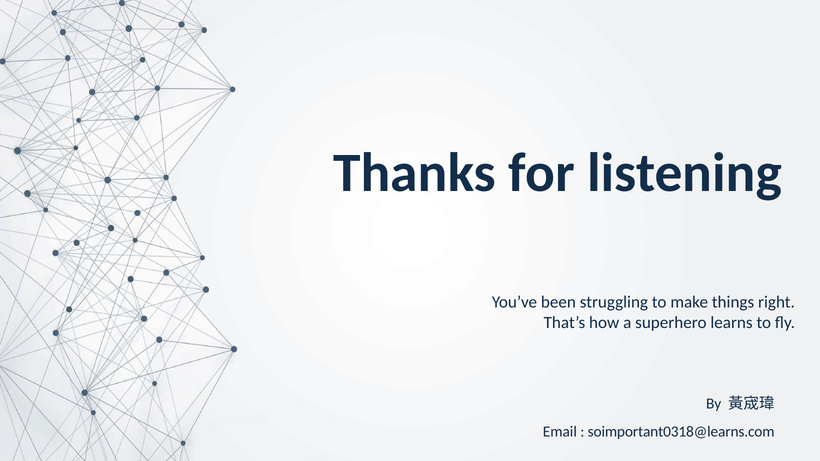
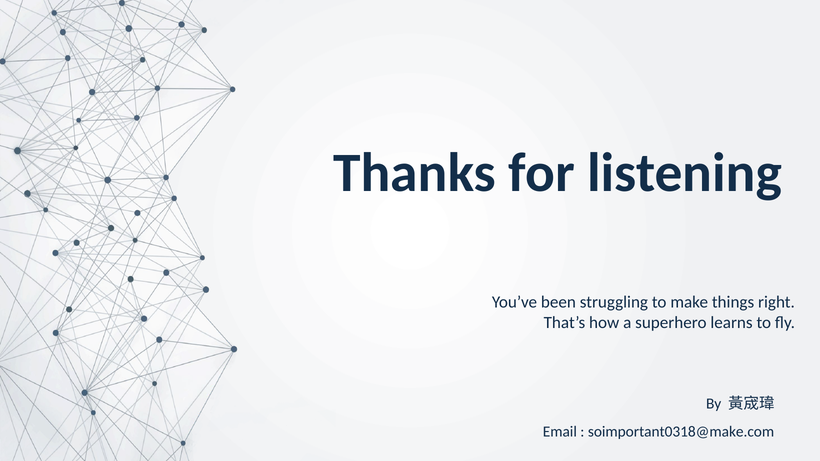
soimportant0318@learns.com: soimportant0318@learns.com -> soimportant0318@make.com (681, 432)
